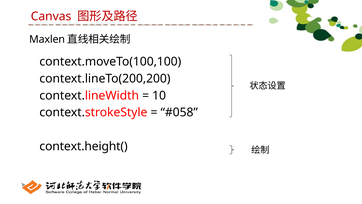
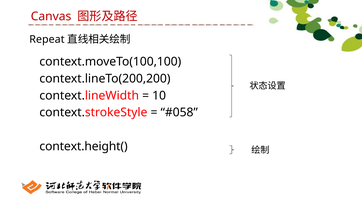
Maxlen: Maxlen -> Repeat (47, 39)
